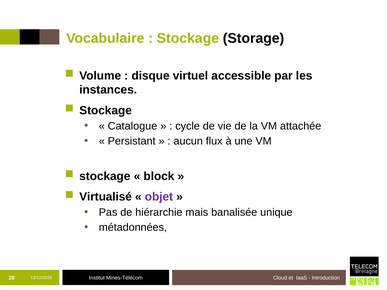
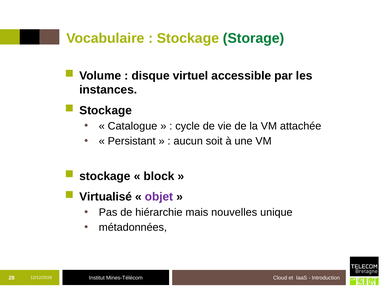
Storage colour: black -> green (254, 38)
flux: flux -> soit (214, 141)
banalisée: banalisée -> nouvelles (234, 213)
